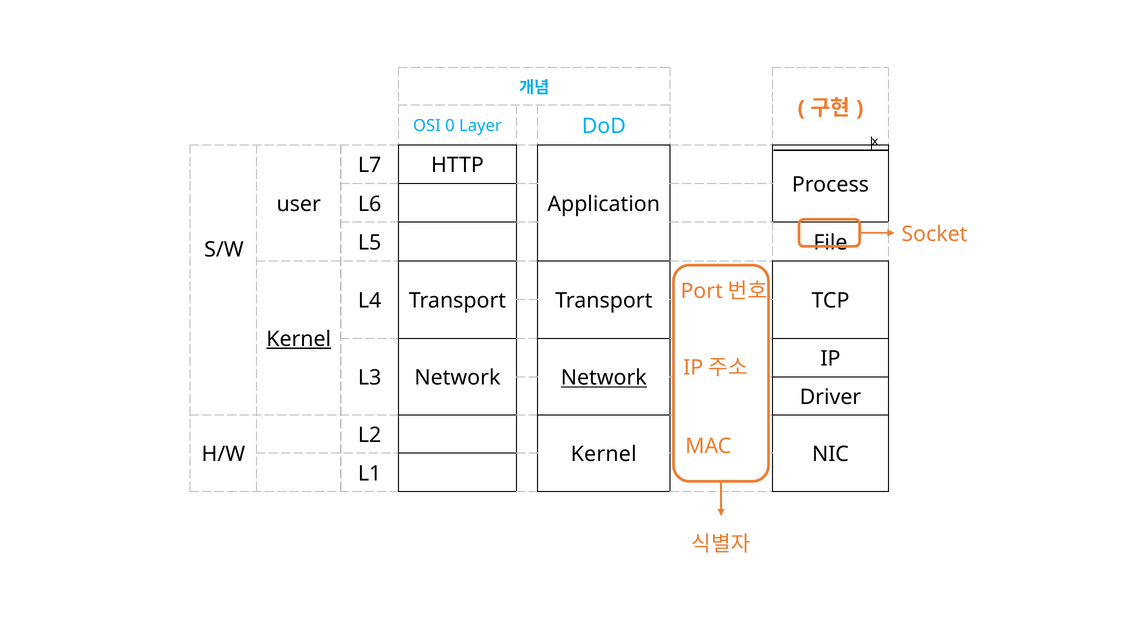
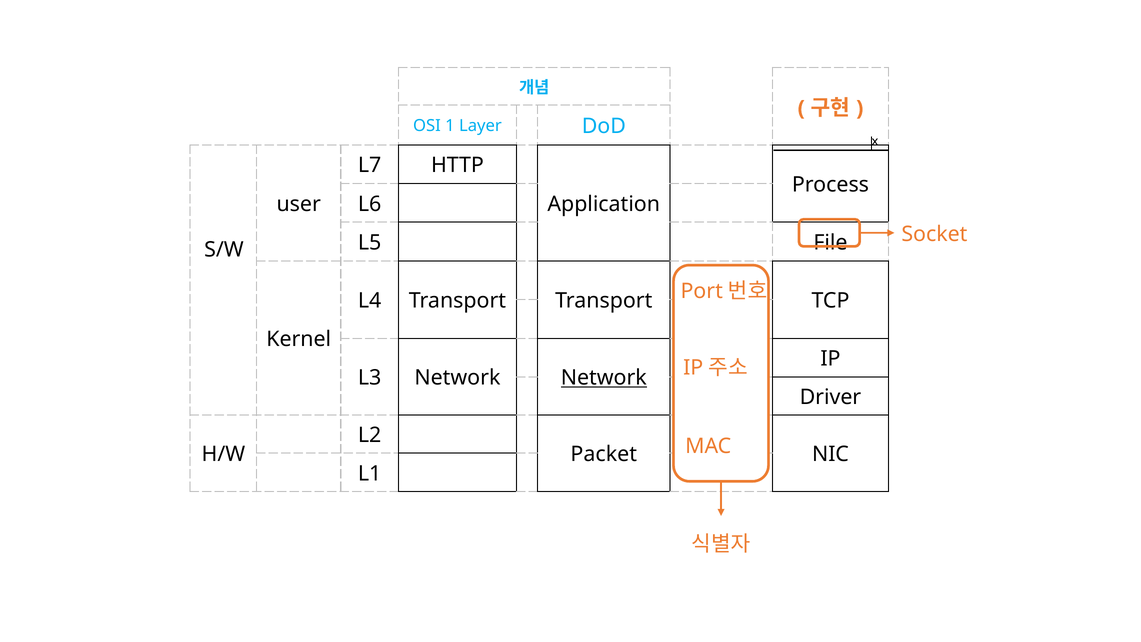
0: 0 -> 1 (450, 126)
Kernel underline: present -> none (299, 339)
Kernel: Kernel -> Packet (604, 454)
